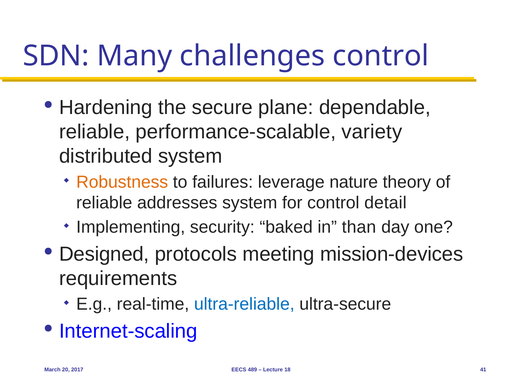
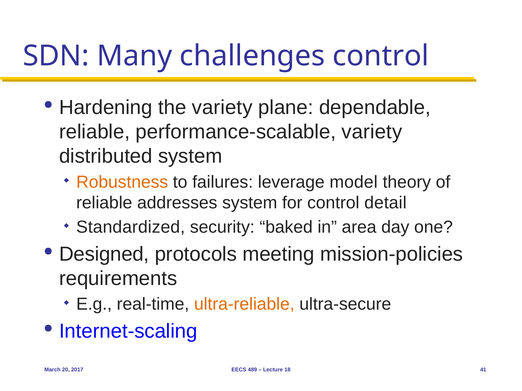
the secure: secure -> variety (222, 108)
nature: nature -> model (354, 182)
Implementing: Implementing -> Standardized (131, 227)
than: than -> area (359, 227)
mission-devices: mission-devices -> mission-policies (392, 254)
ultra-reliable colour: blue -> orange (244, 305)
